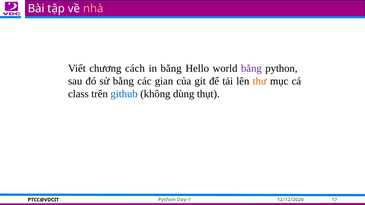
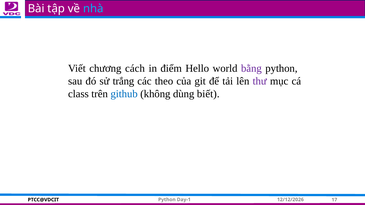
nhà colour: pink -> light blue (93, 9)
in bằng: bằng -> điểm (171, 68)
sử bằng: bằng -> trắng (123, 81)
gian: gian -> theo (164, 81)
thư colour: orange -> purple (260, 81)
thụt: thụt -> biết (208, 94)
